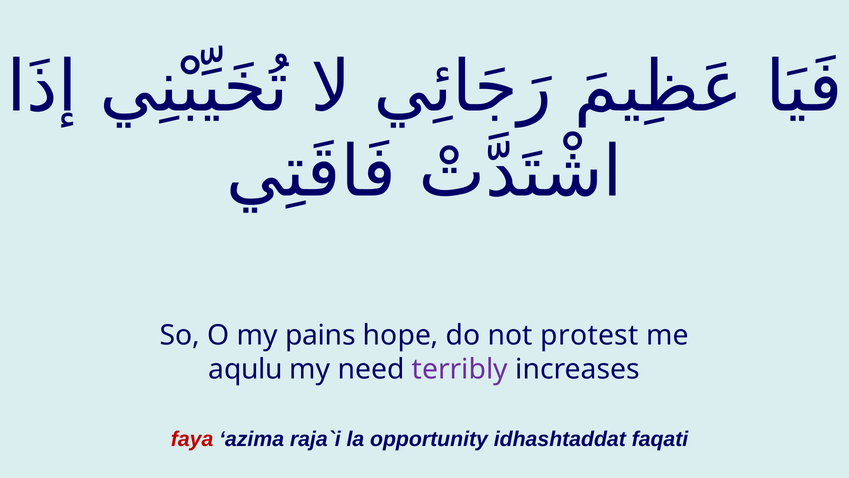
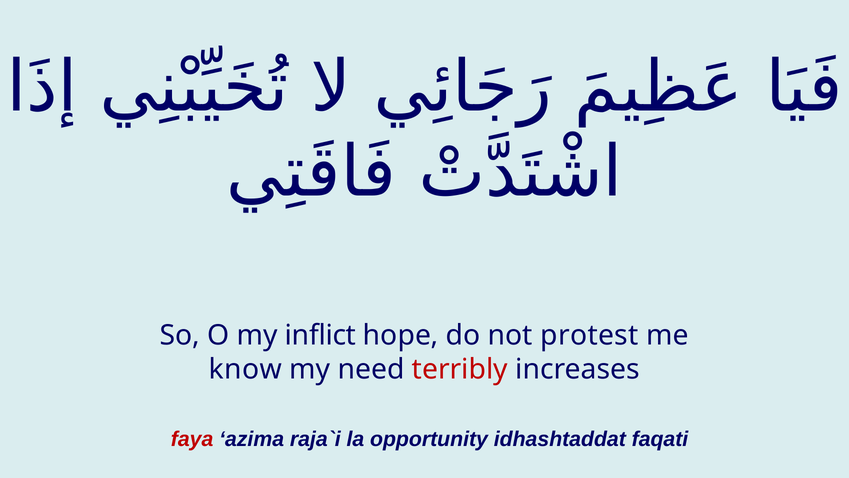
pains: pains -> inflict (320, 335)
aqulu: aqulu -> know (245, 369)
terribly colour: purple -> red (460, 369)
